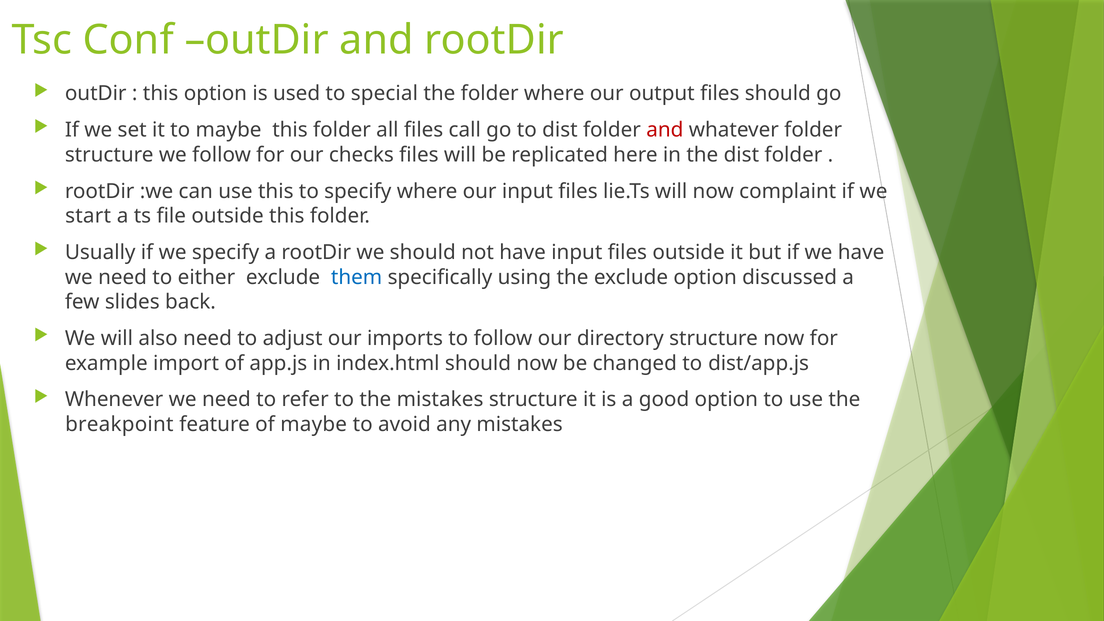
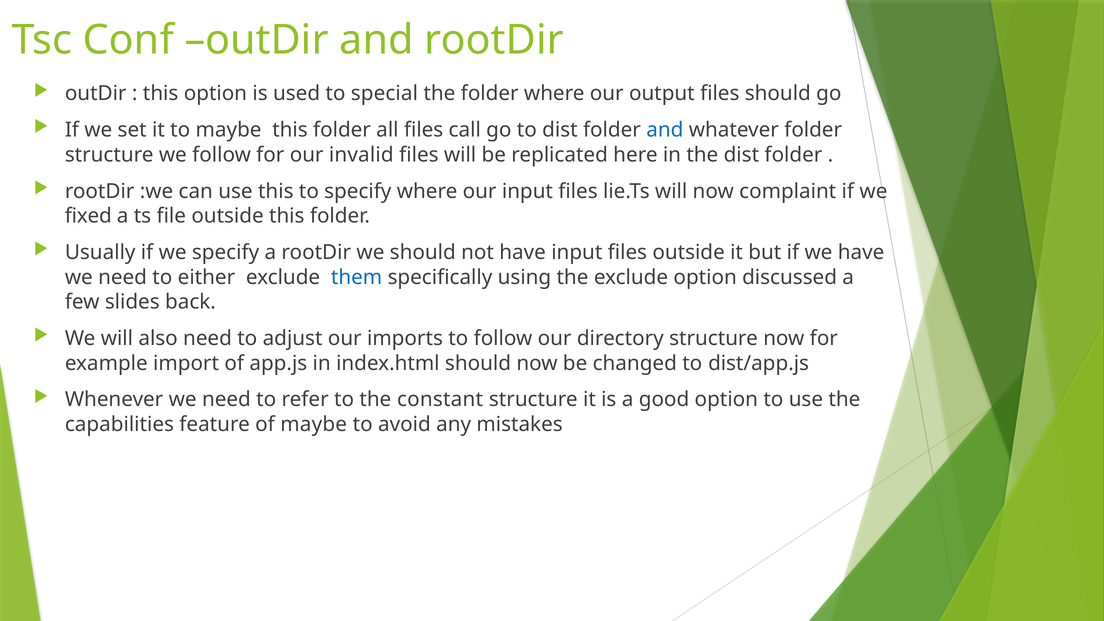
and colour: red -> blue (665, 130)
checks: checks -> invalid (361, 155)
start: start -> fixed (88, 216)
the mistakes: mistakes -> constant (440, 400)
breakpoint: breakpoint -> capabilities (119, 424)
